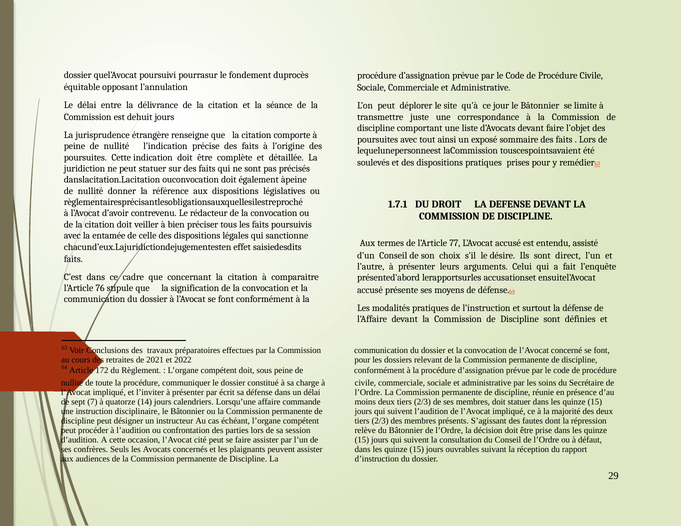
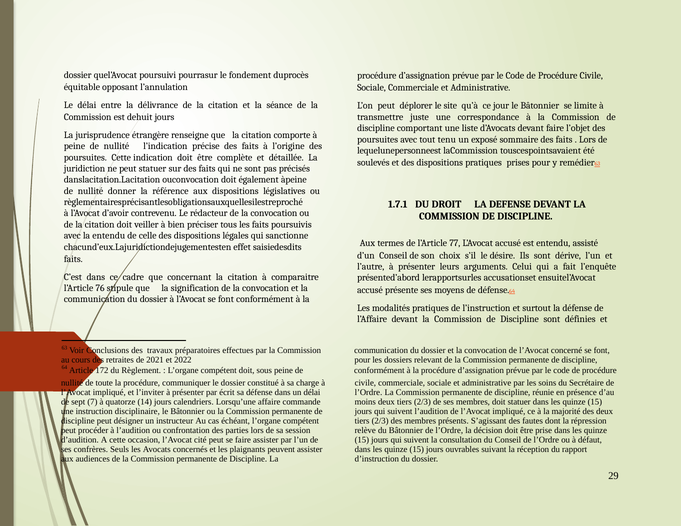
ainsi: ainsi -> tenu (447, 139)
la entamée: entamée -> entendu (109, 236)
direct: direct -> dérive (568, 256)
